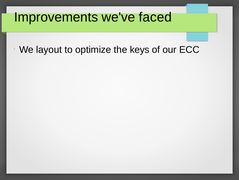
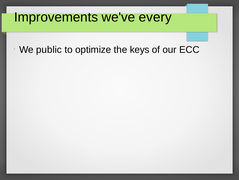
faced: faced -> every (155, 17)
layout: layout -> public (49, 49)
